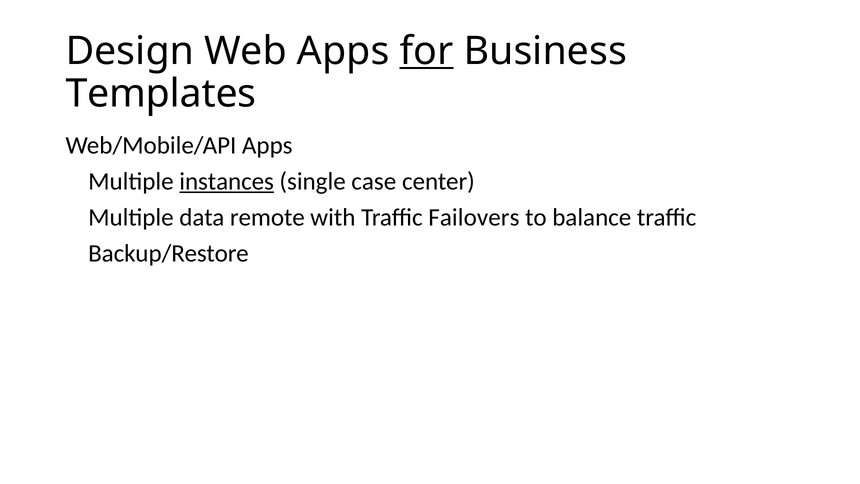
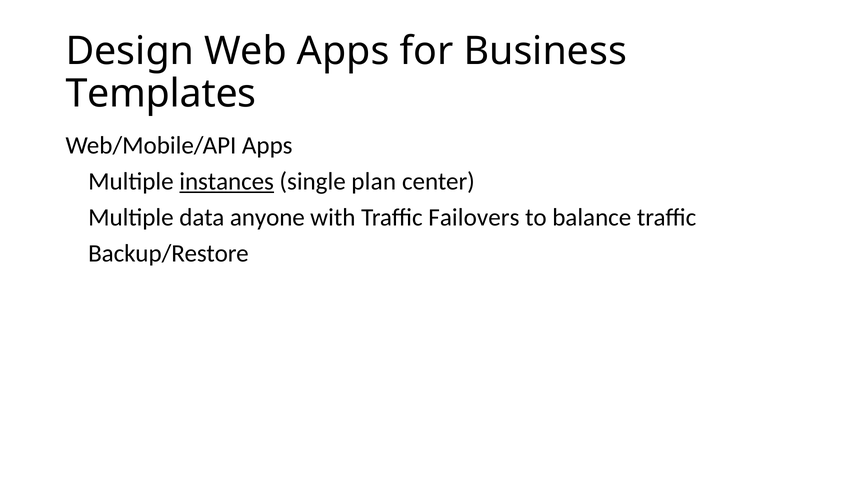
for underline: present -> none (427, 51)
case: case -> plan (374, 181)
remote: remote -> anyone (267, 217)
